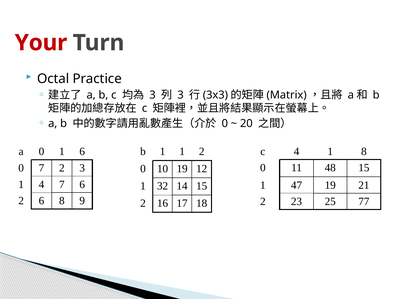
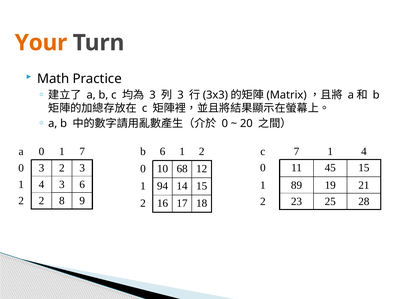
Your colour: red -> orange (41, 43)
Octal: Octal -> Math (53, 79)
1 6: 6 -> 7 (82, 151)
b 1: 1 -> 6 (163, 151)
c 4: 4 -> 7 (297, 151)
8: 8 -> 4 (364, 151)
48: 48 -> 45 (330, 168)
0 7: 7 -> 3 (41, 168)
10 19: 19 -> 68 (182, 168)
4 7: 7 -> 3 (62, 184)
47: 47 -> 89 (297, 185)
32: 32 -> 94 (163, 186)
2 6: 6 -> 2 (41, 201)
77: 77 -> 28 (364, 201)
